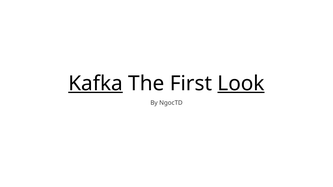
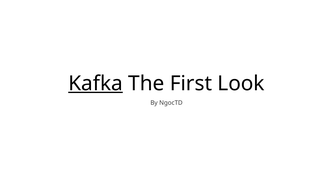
Look underline: present -> none (241, 84)
